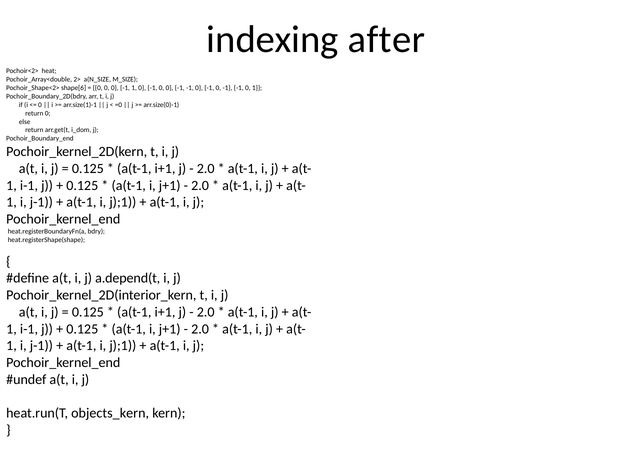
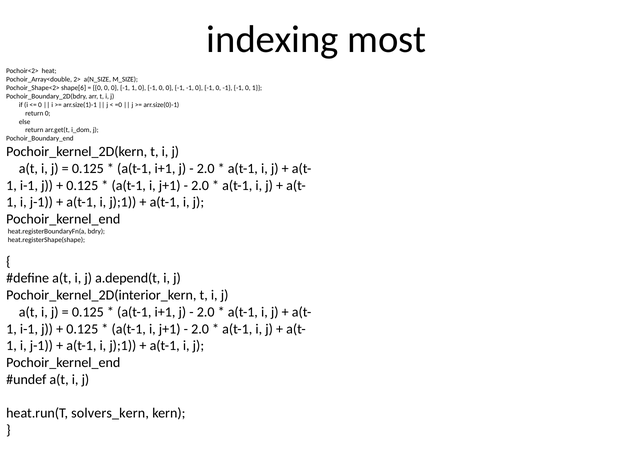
after: after -> most (387, 40)
objects_kern: objects_kern -> solvers_kern (110, 413)
